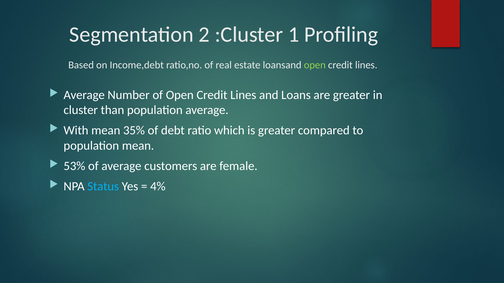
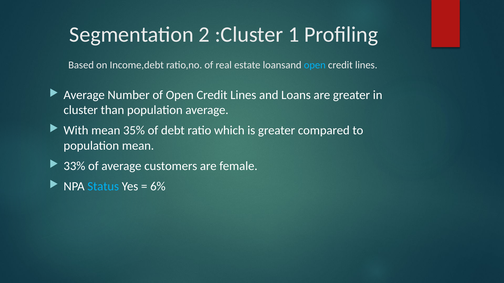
open colour: light green -> light blue (315, 65)
53%: 53% -> 33% (74, 166)
4%: 4% -> 6% (158, 187)
